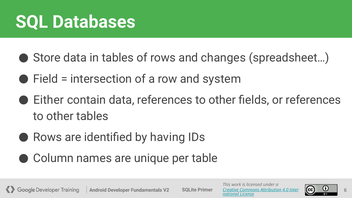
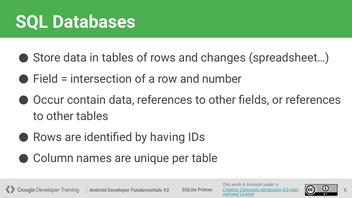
system: system -> number (222, 79)
Either: Either -> Occur (49, 100)
